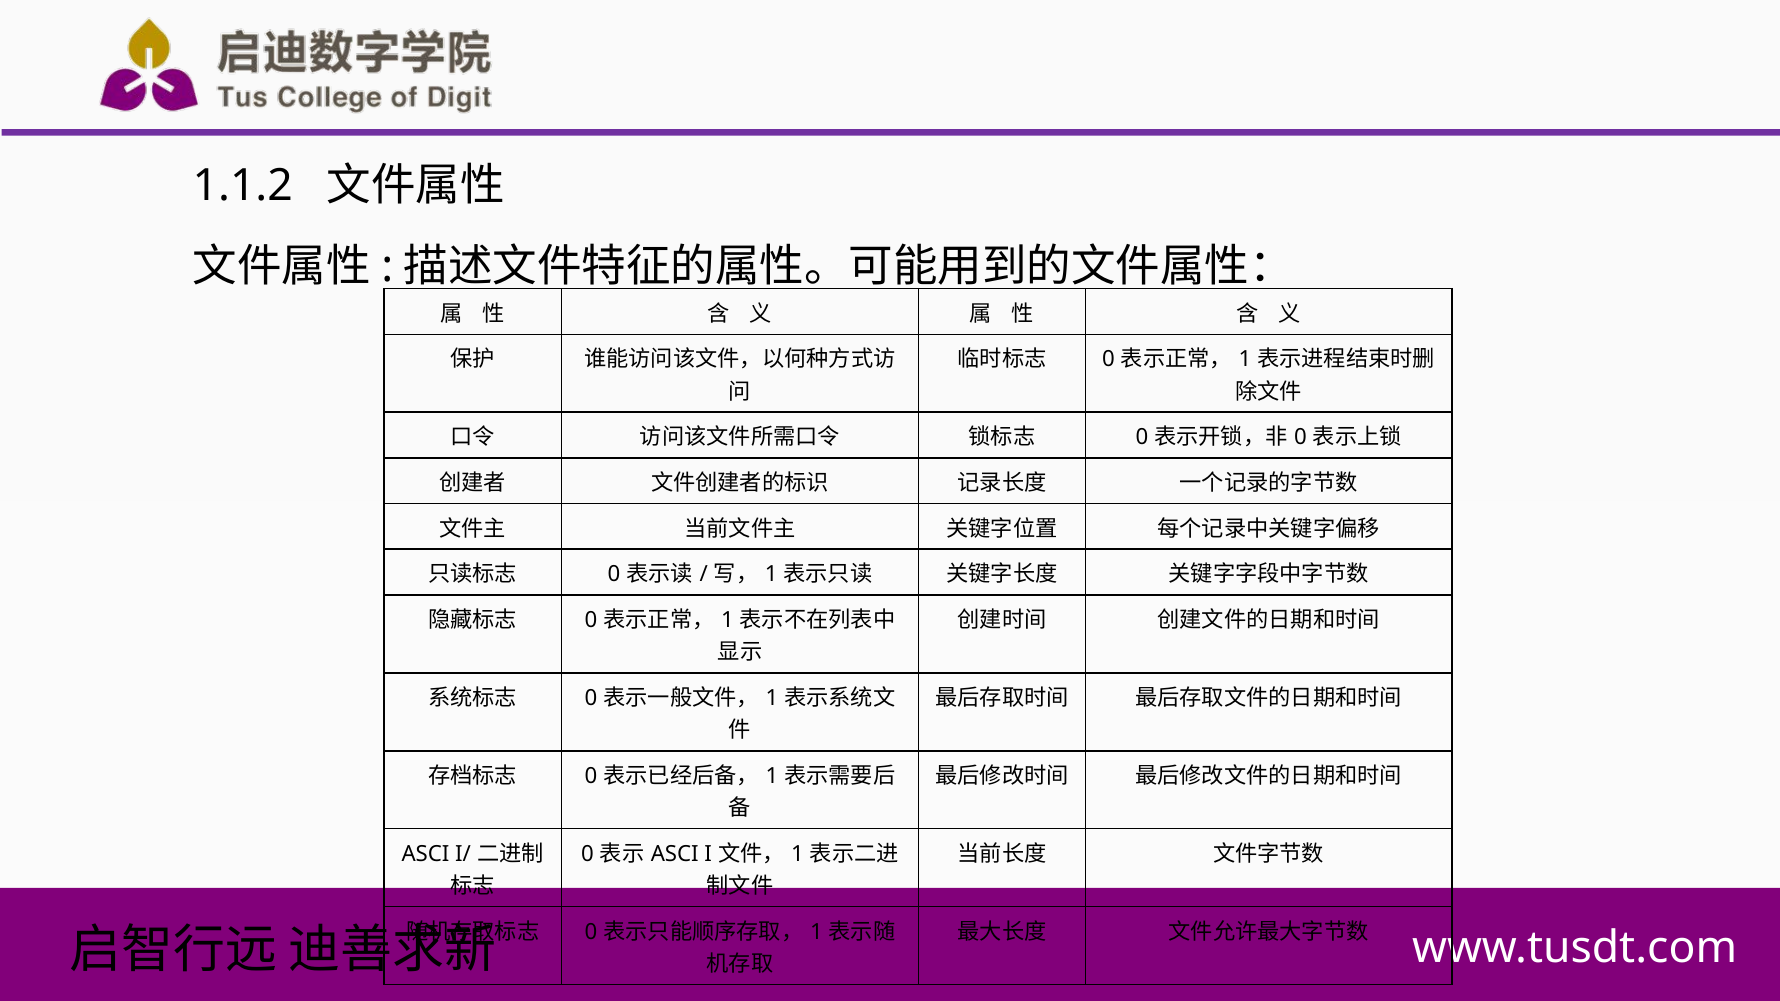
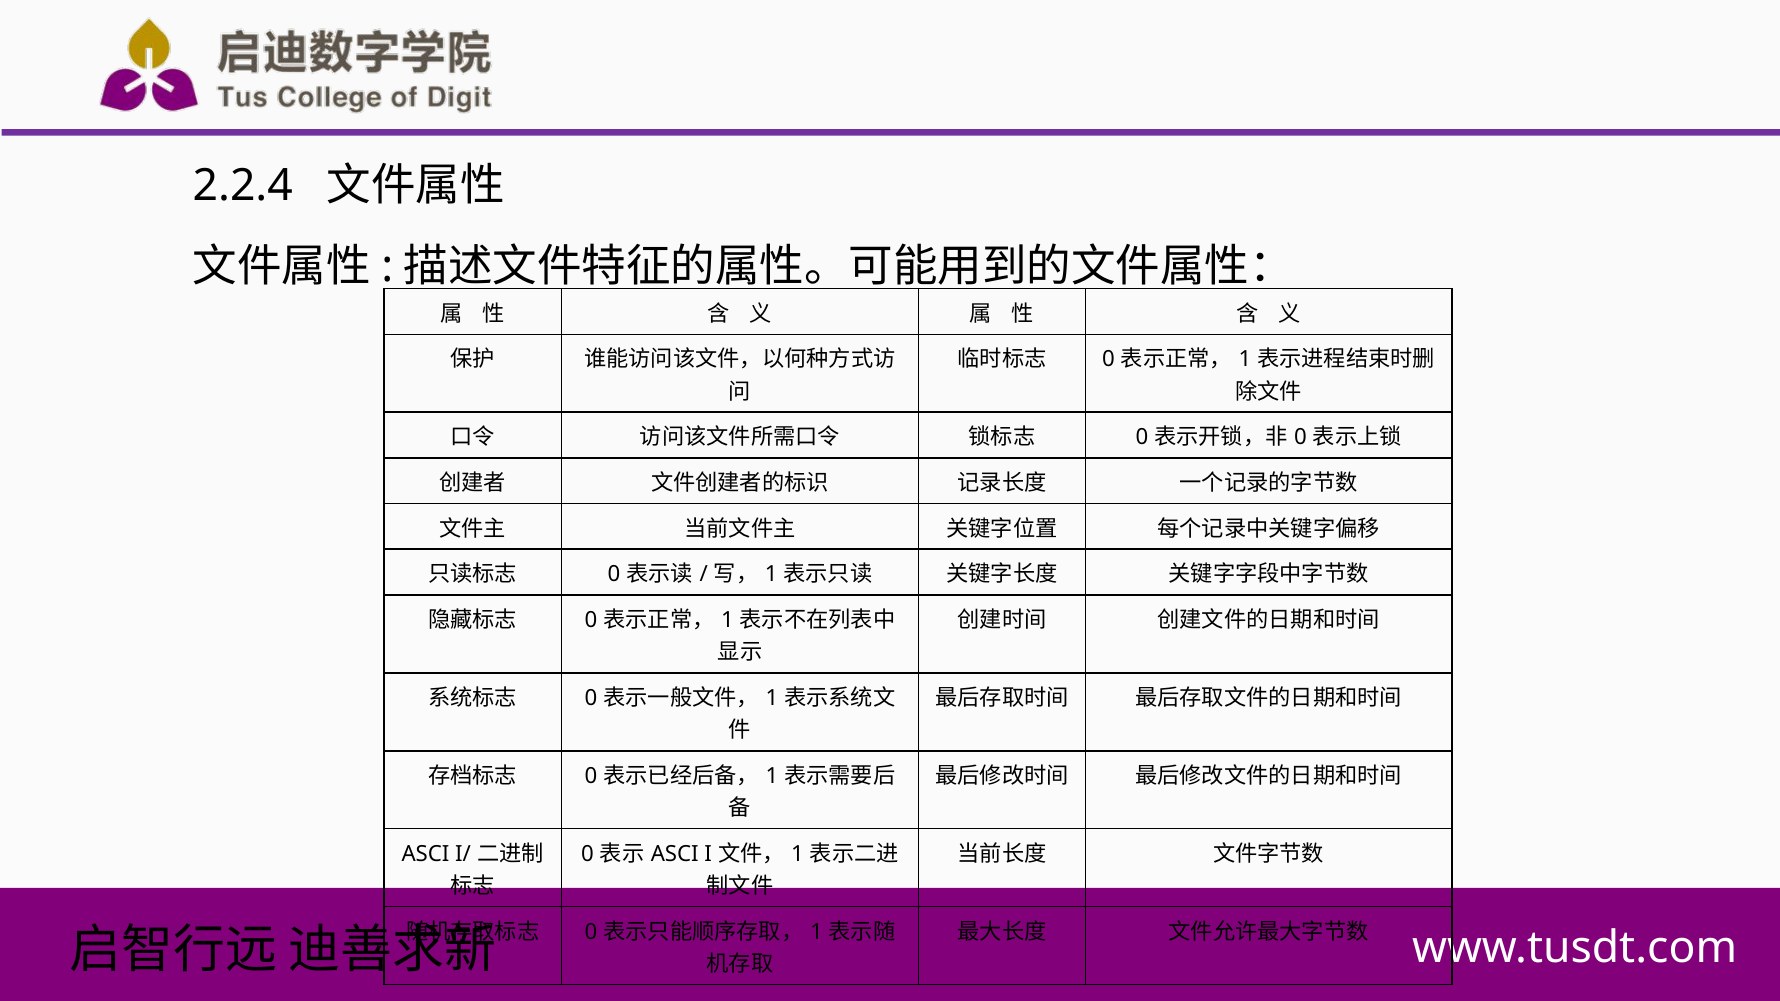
1.1.2: 1.1.2 -> 2.2.4 (243, 186)
